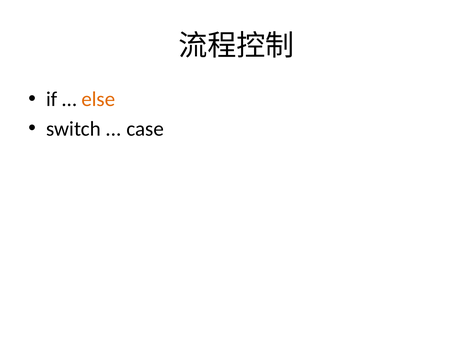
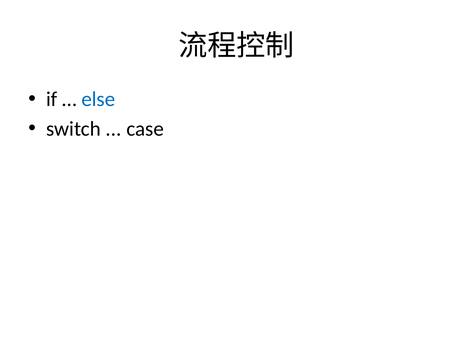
else colour: orange -> blue (98, 99)
